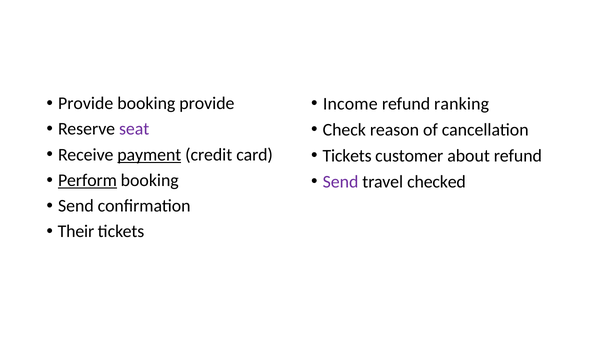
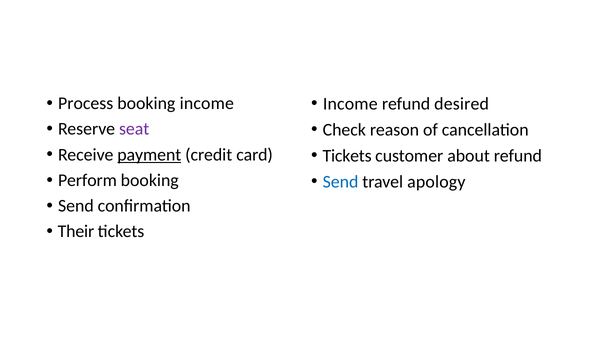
Provide: Provide -> Process (86, 103)
booking provide: provide -> income (207, 103)
ranking: ranking -> desired (462, 104)
Perform underline: present -> none (87, 180)
Send colour: purple -> blue (341, 181)
checked: checked -> apology (436, 181)
